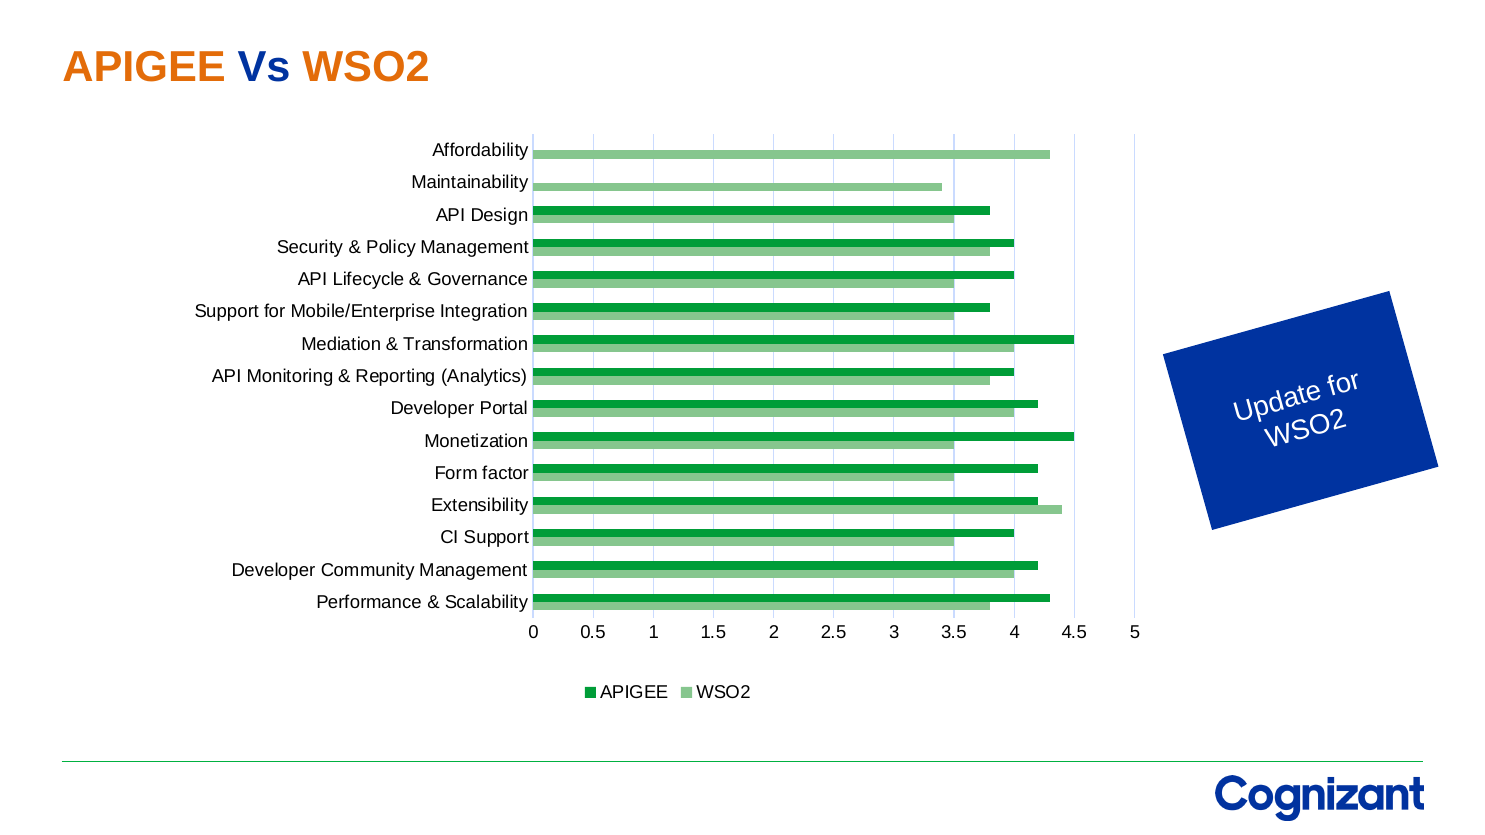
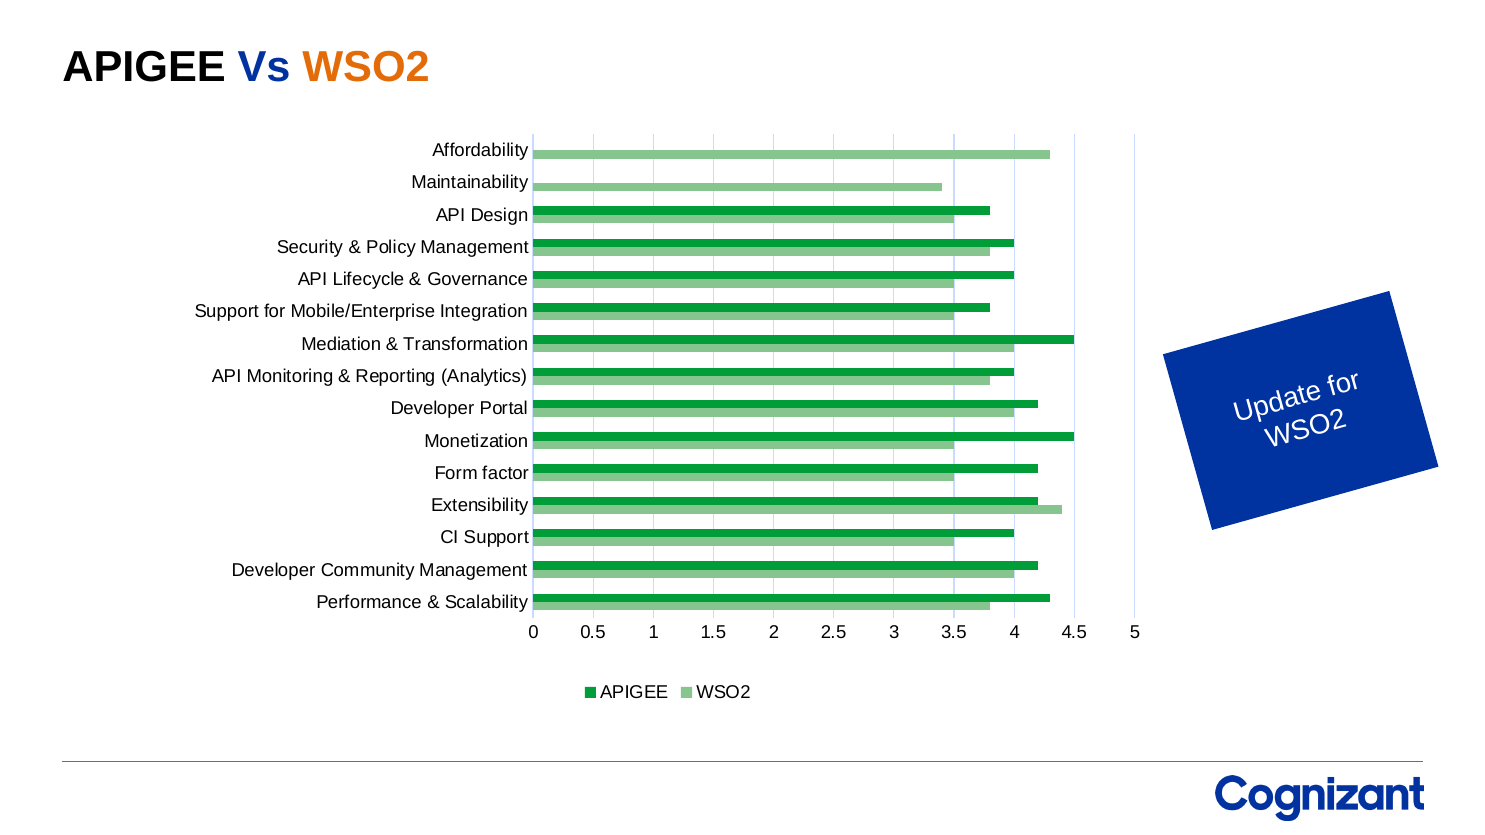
APIGEE colour: orange -> black (144, 68)
